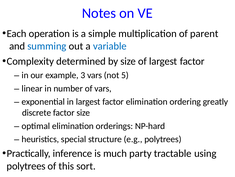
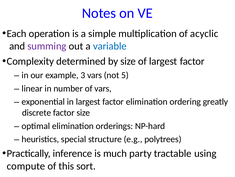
parent: parent -> acyclic (204, 33)
summing colour: blue -> purple (47, 46)
polytrees: polytrees -> compute (26, 165)
